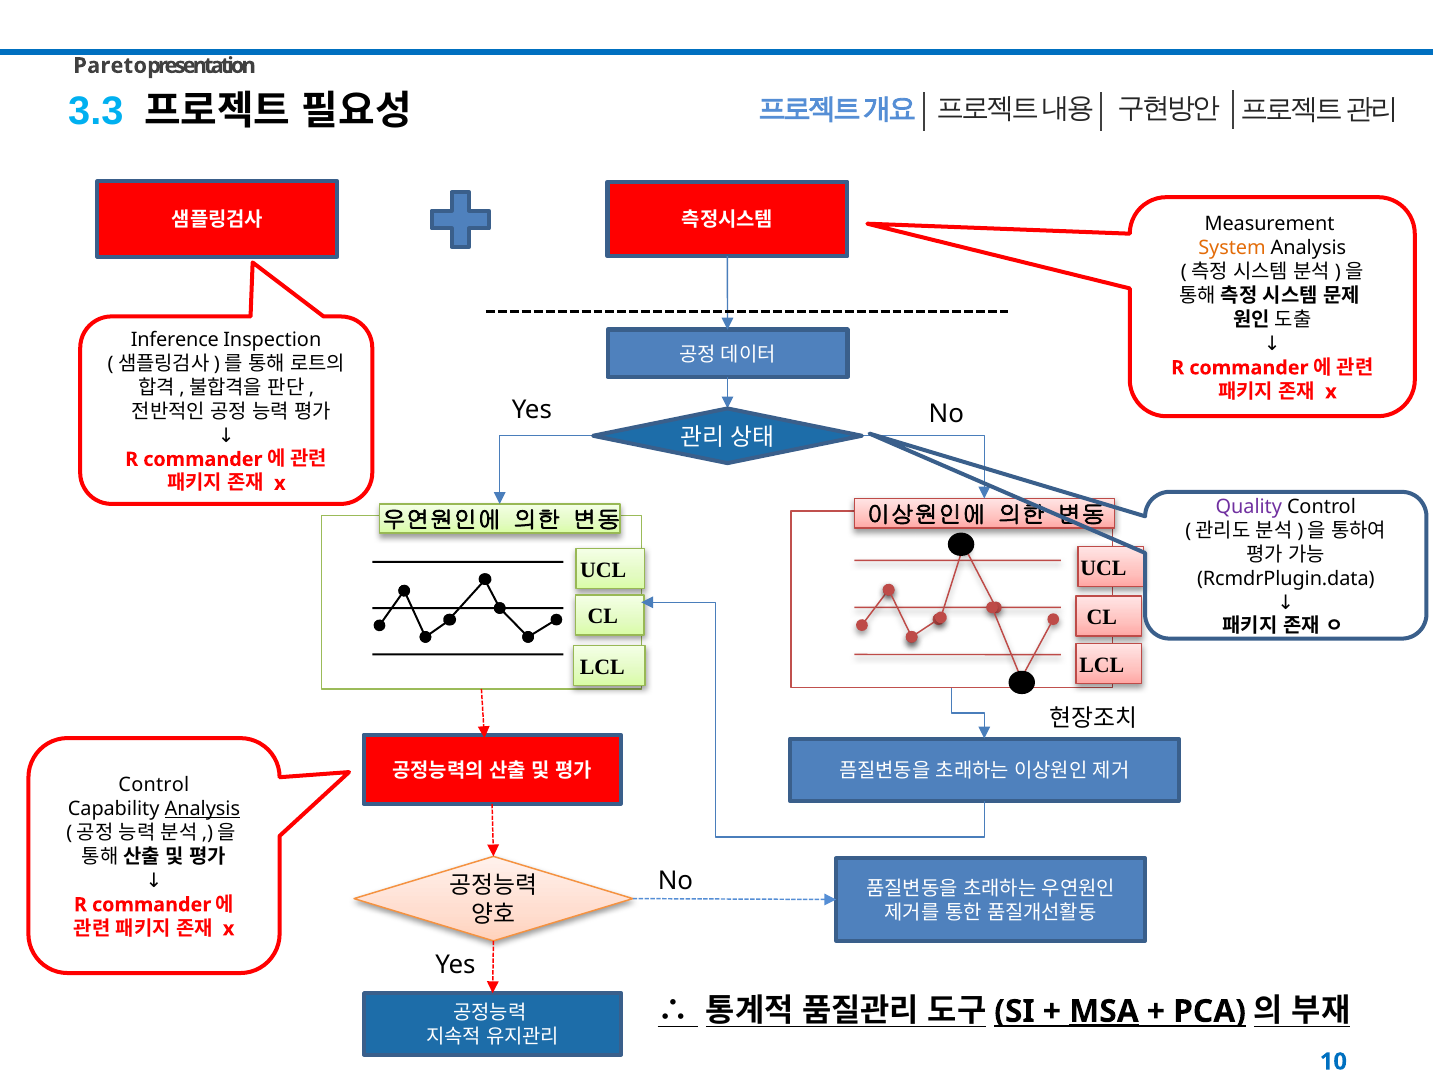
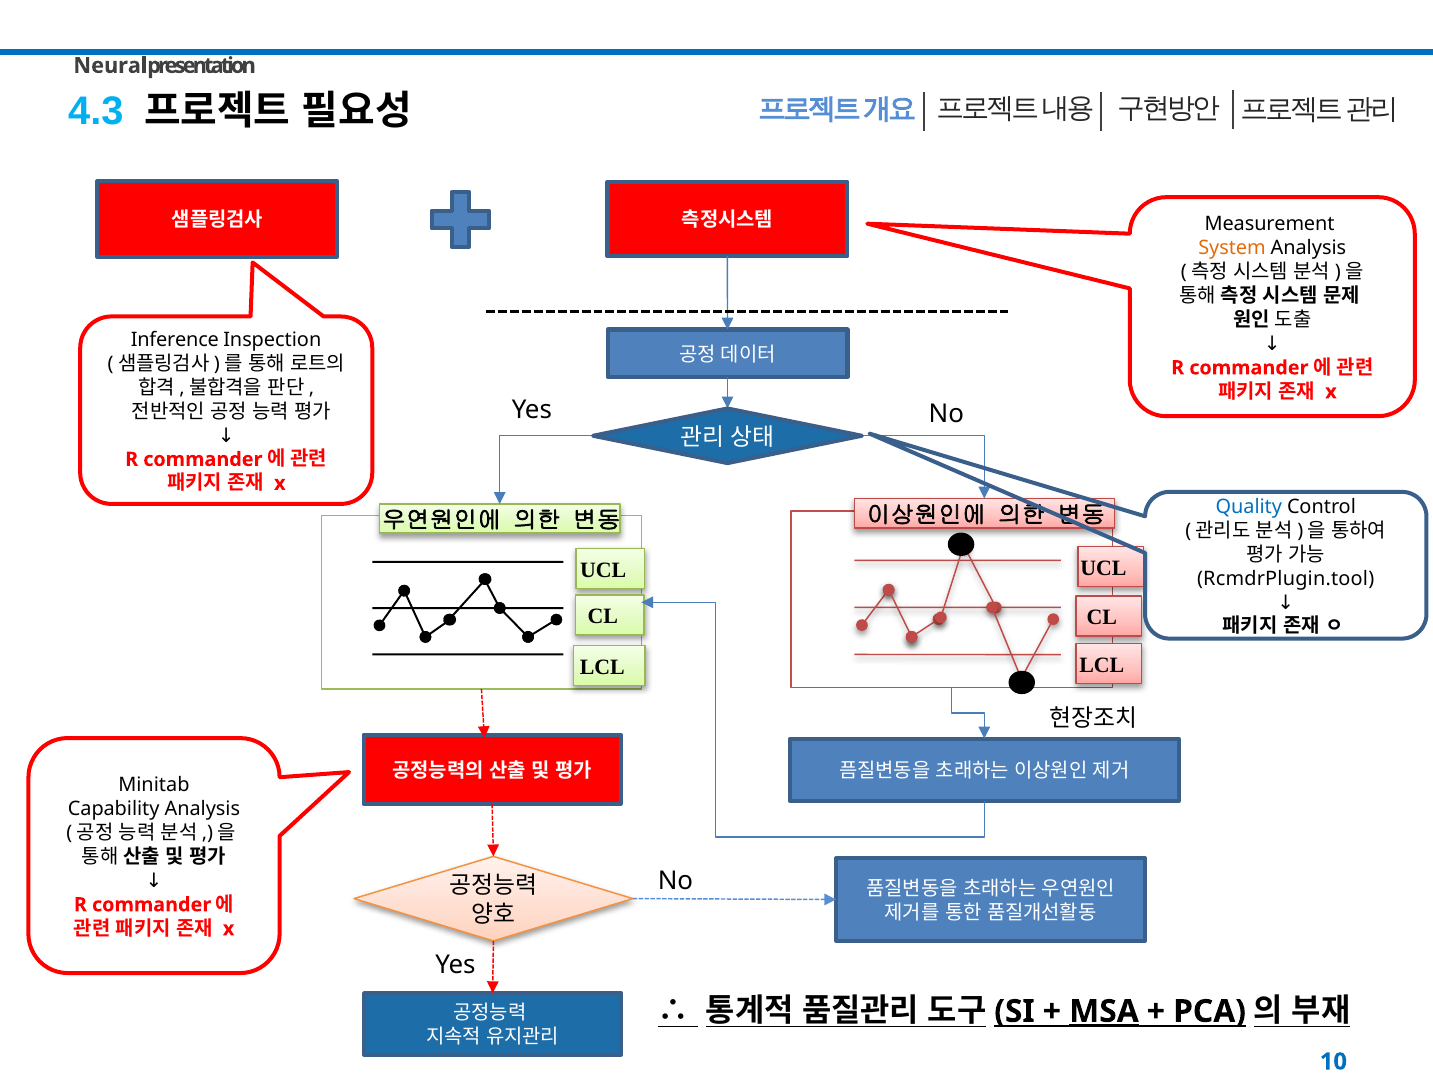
Pareto: Pareto -> Neural (110, 66)
3.3: 3.3 -> 4.3 (96, 112)
Quality colour: purple -> blue (1249, 507)
RcmdrPlugin.data: RcmdrPlugin.data -> RcmdrPlugin.tool (1286, 578)
Control: Control -> Minitab (154, 785)
Analysis underline: present -> none (202, 809)
